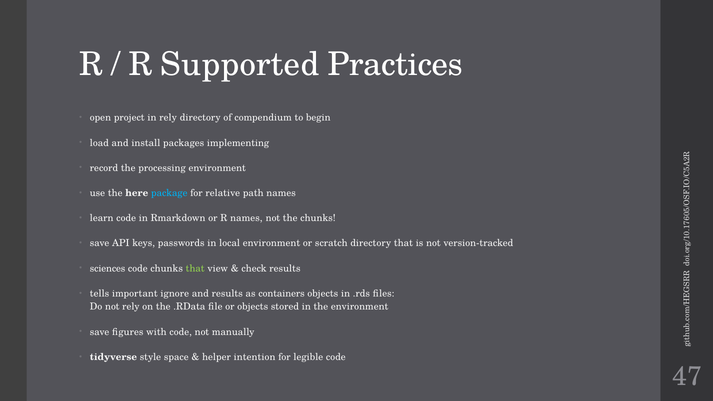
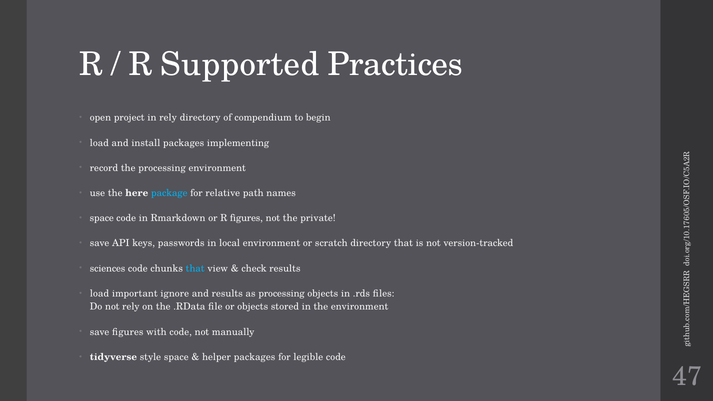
learn: learn -> space (102, 218)
R names: names -> figures (246, 218)
the chunks: chunks -> private (318, 218)
that colour: light green -> light blue (195, 268)
tells: tells -> load (100, 294)
as containers: containers -> processing (282, 294)
helper intention: intention -> packages (255, 357)
